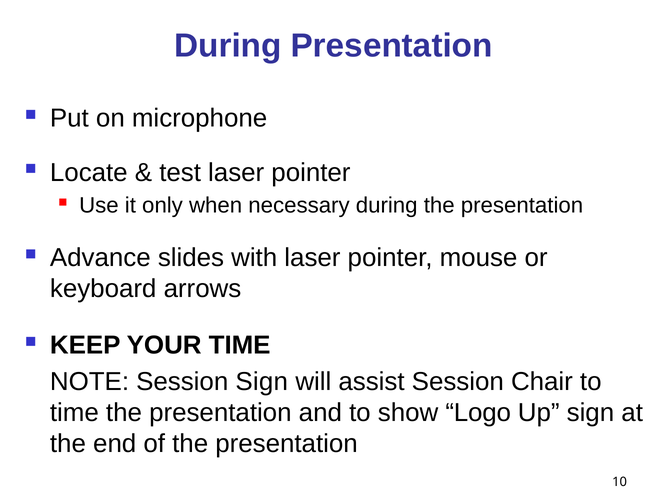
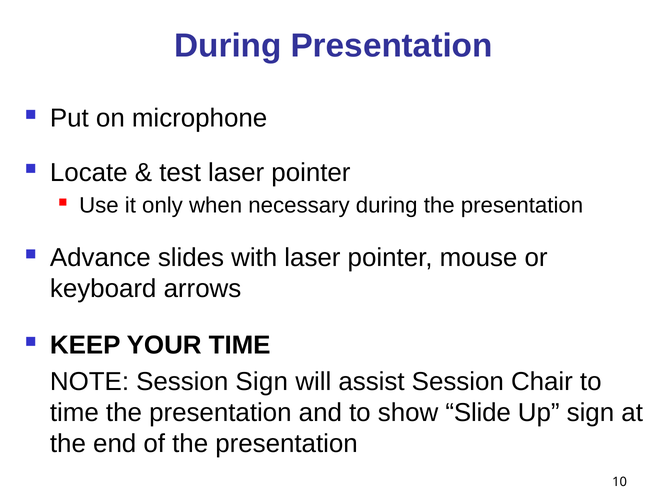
Logo: Logo -> Slide (478, 413)
